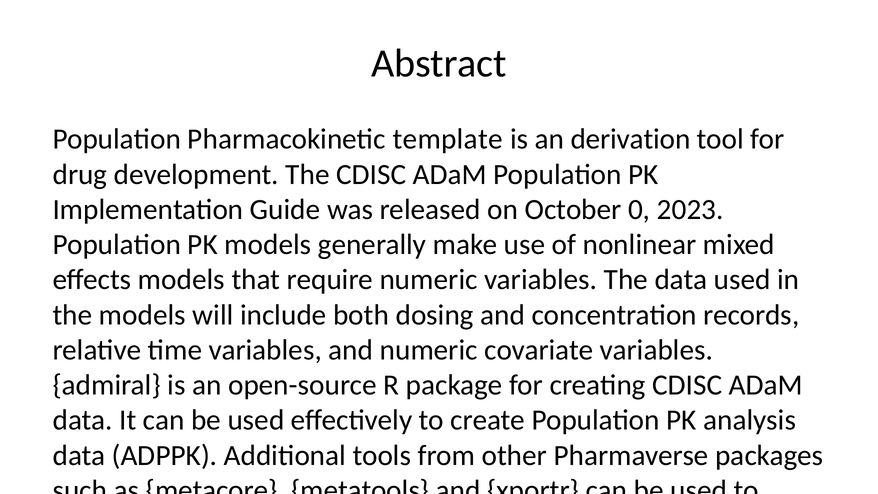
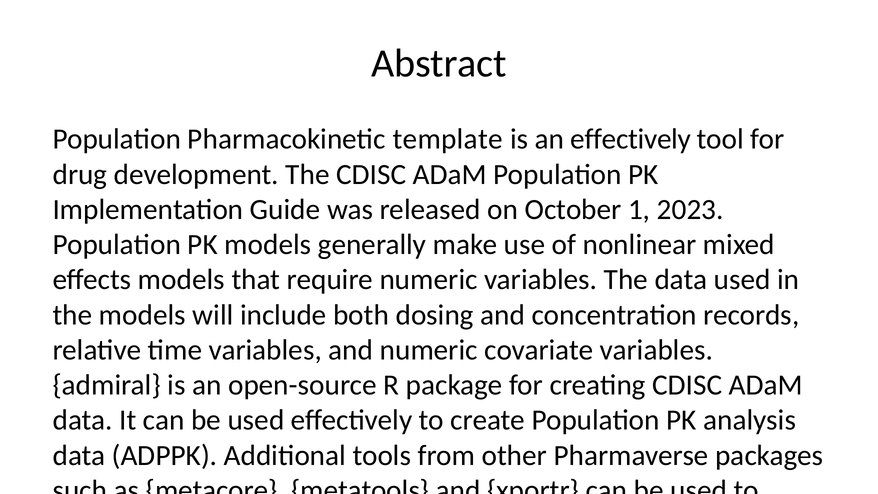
an derivation: derivation -> effectively (631, 139)
0: 0 -> 1 (639, 209)
